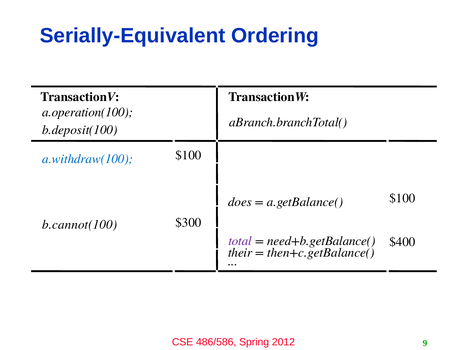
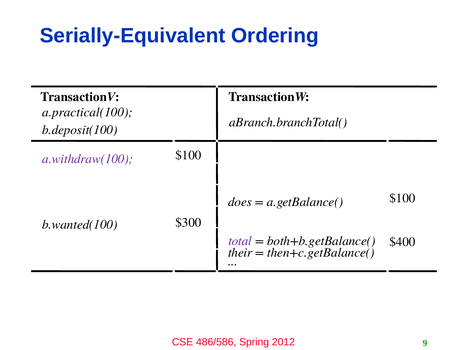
a.operation(100: a.operation(100 -> a.practical(100 (88, 112)
a.withdraw(100 colour: blue -> purple (88, 159)
b.cannot(100: b.cannot(100 -> b.wanted(100 (80, 225)
need+b.getBalance(: need+b.getBalance( -> both+b.getBalance( (321, 241)
